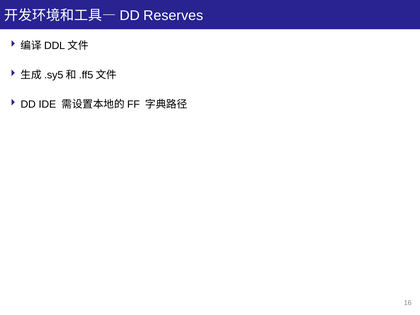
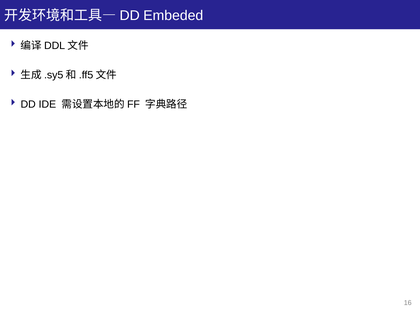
Reserves: Reserves -> Embeded (173, 16)
